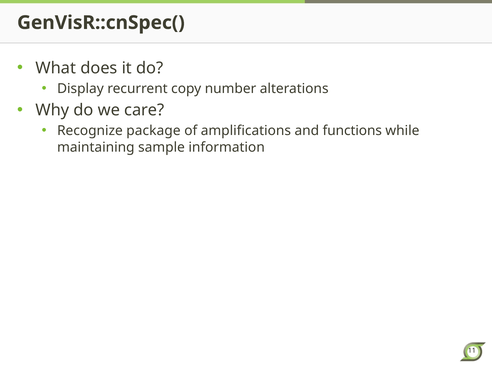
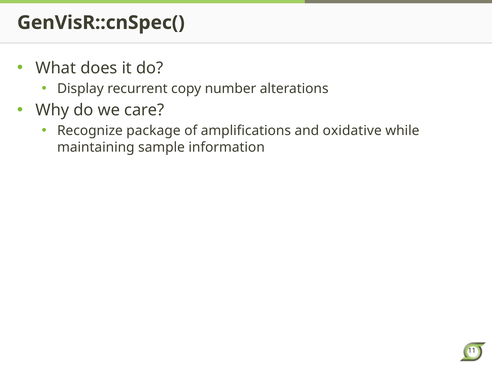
functions: functions -> oxidative (352, 131)
